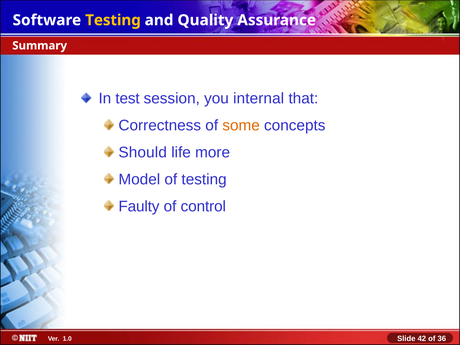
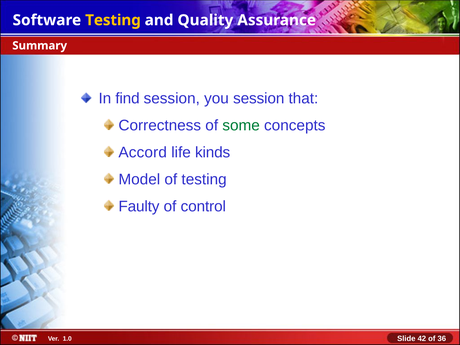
test: test -> find (128, 98)
you internal: internal -> session (259, 98)
some colour: orange -> green (241, 125)
Should: Should -> Accord (143, 152)
more: more -> kinds (213, 152)
